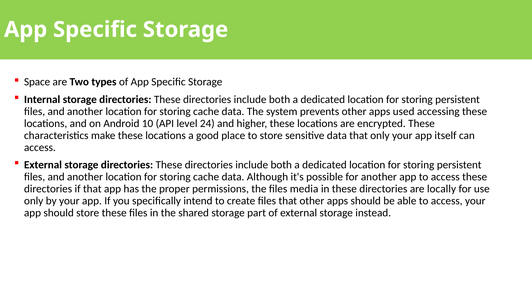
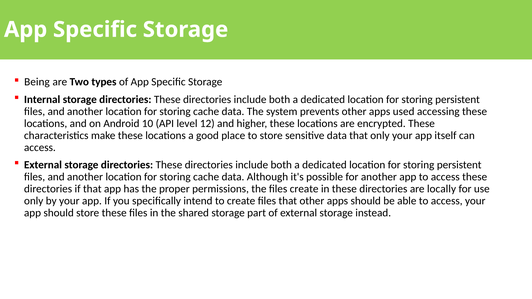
Space: Space -> Being (37, 82)
24: 24 -> 12 (207, 124)
files media: media -> create (304, 189)
